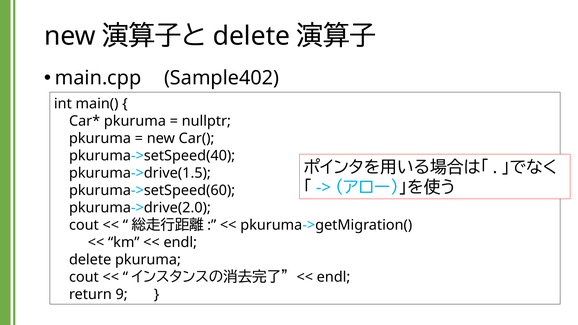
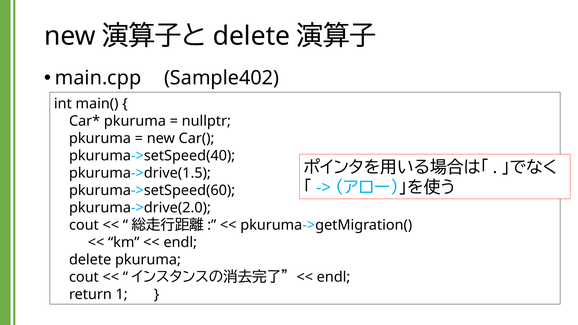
9: 9 -> 1 (122, 295)
